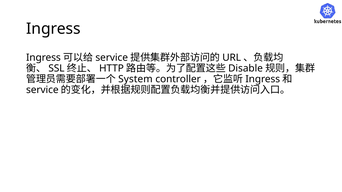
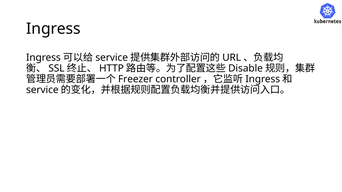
System: System -> Freezer (135, 79)
